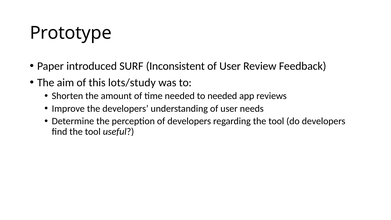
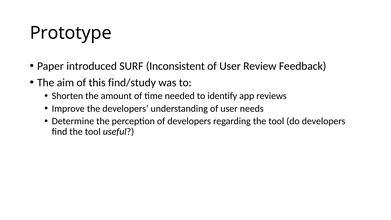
lots/study: lots/study -> find/study (132, 83)
to needed: needed -> identify (222, 96)
